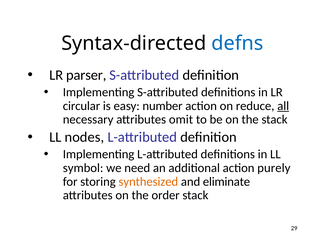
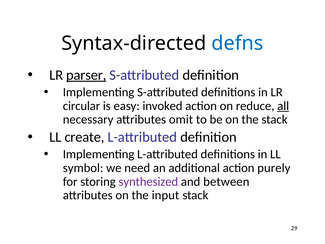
parser underline: none -> present (86, 75)
number: number -> invoked (163, 106)
nodes: nodes -> create (85, 137)
synthesized colour: orange -> purple (148, 181)
eliminate: eliminate -> between (226, 181)
order: order -> input (165, 195)
